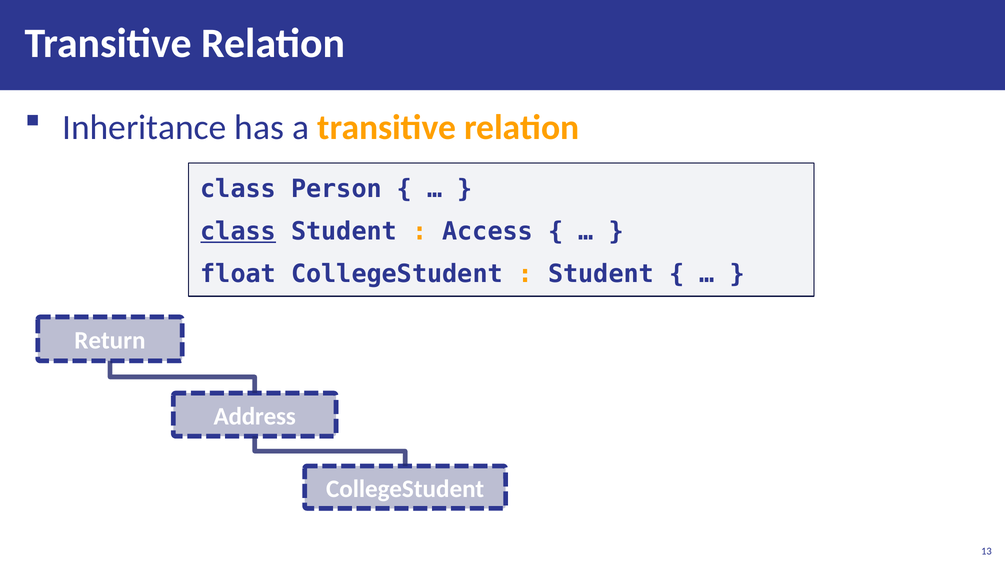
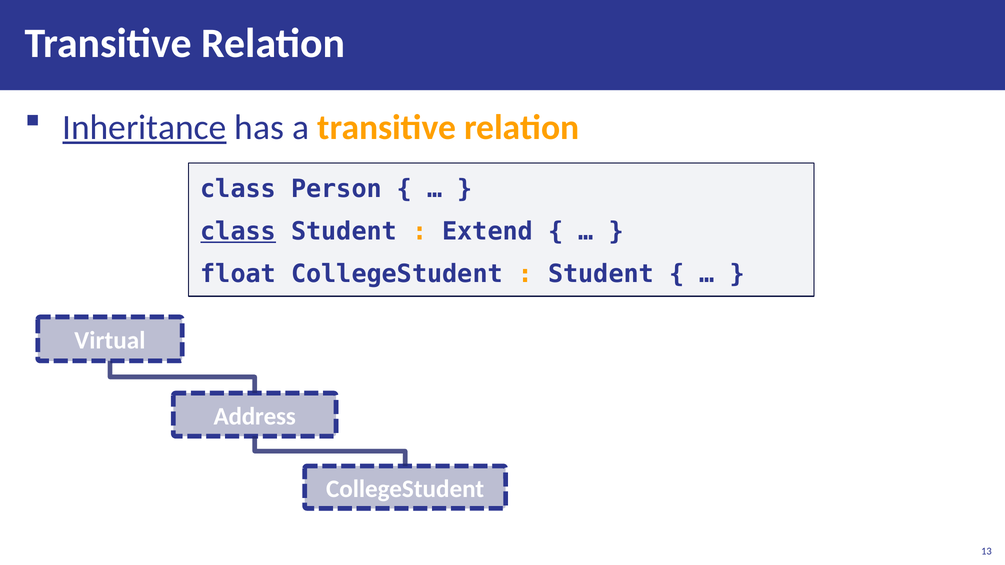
Inheritance underline: none -> present (144, 127)
Access: Access -> Extend (488, 232)
Return: Return -> Virtual (110, 341)
